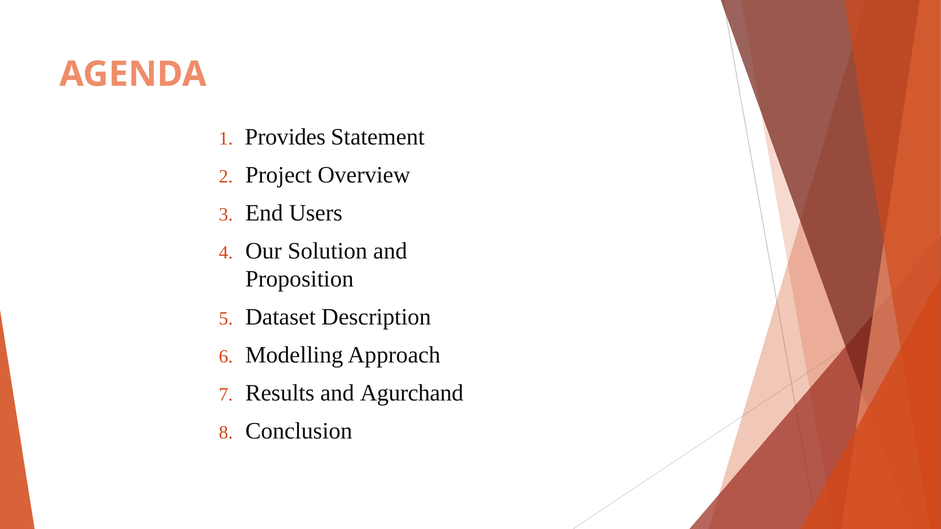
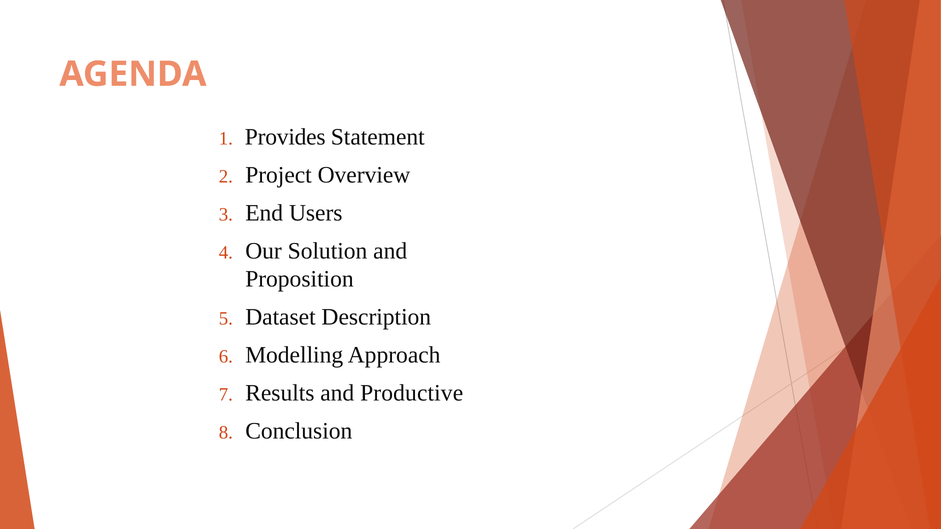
Agurchand: Agurchand -> Productive (412, 393)
